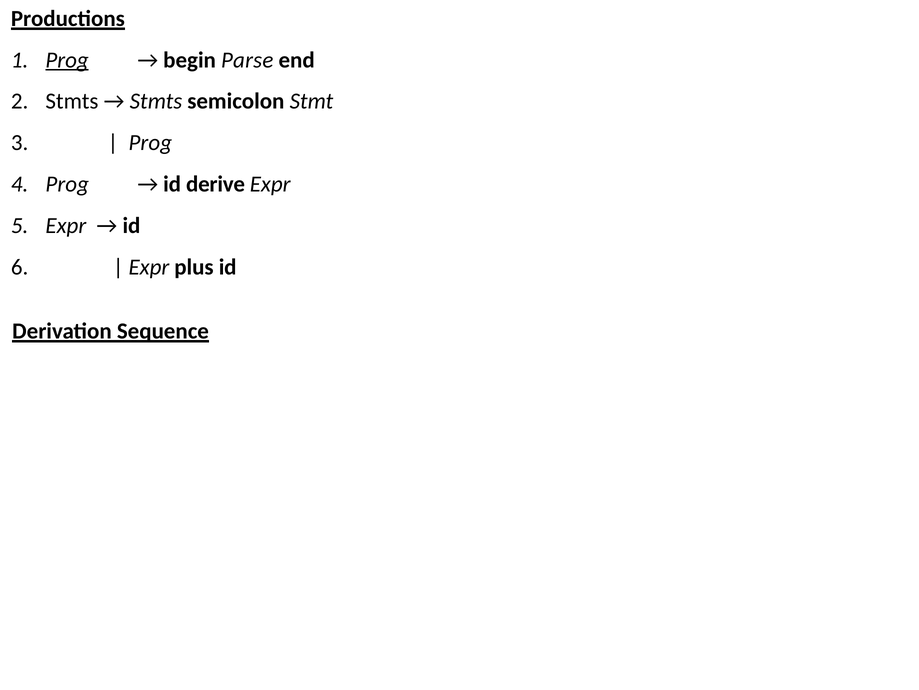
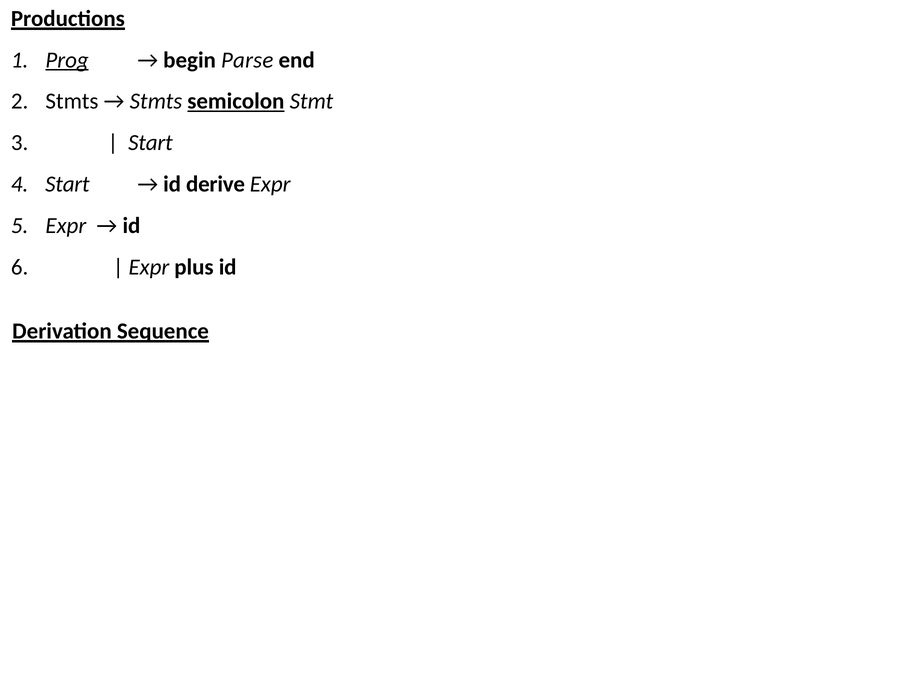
semicolon underline: none -> present (236, 101)
Prog: Prog -> Start (150, 143)
Prog: Prog -> Start (67, 184)
